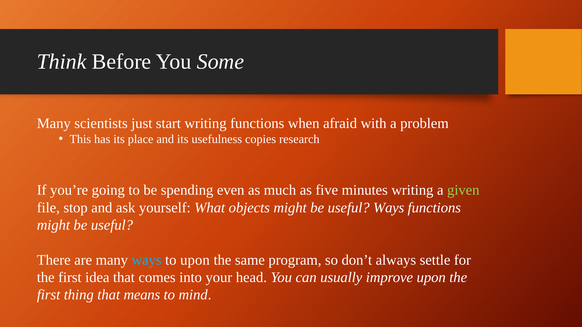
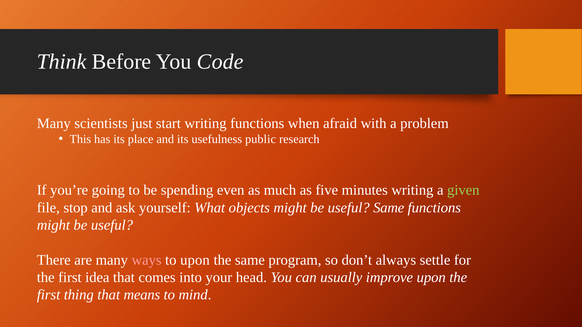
Some: Some -> Code (220, 62)
copies: copies -> public (261, 139)
useful Ways: Ways -> Same (389, 208)
ways colour: light blue -> pink (147, 260)
